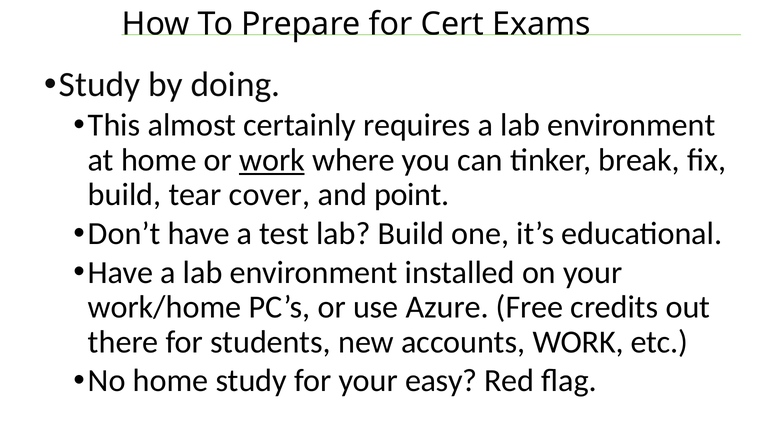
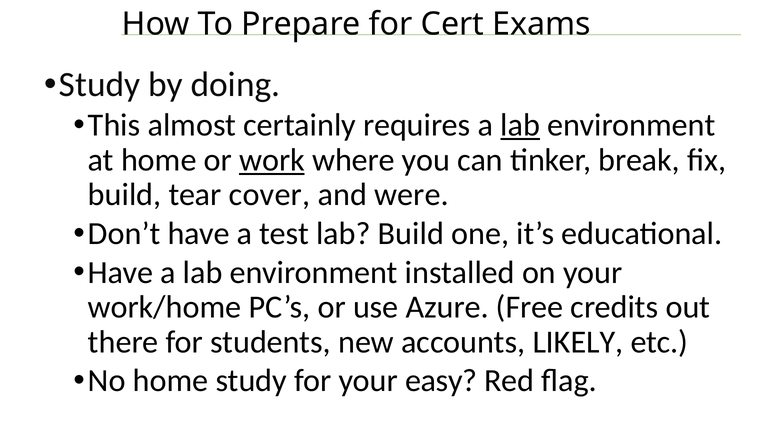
lab underline: none -> present (520, 125)
point: point -> were (412, 195)
accounts WORK: WORK -> LIKELY (578, 342)
